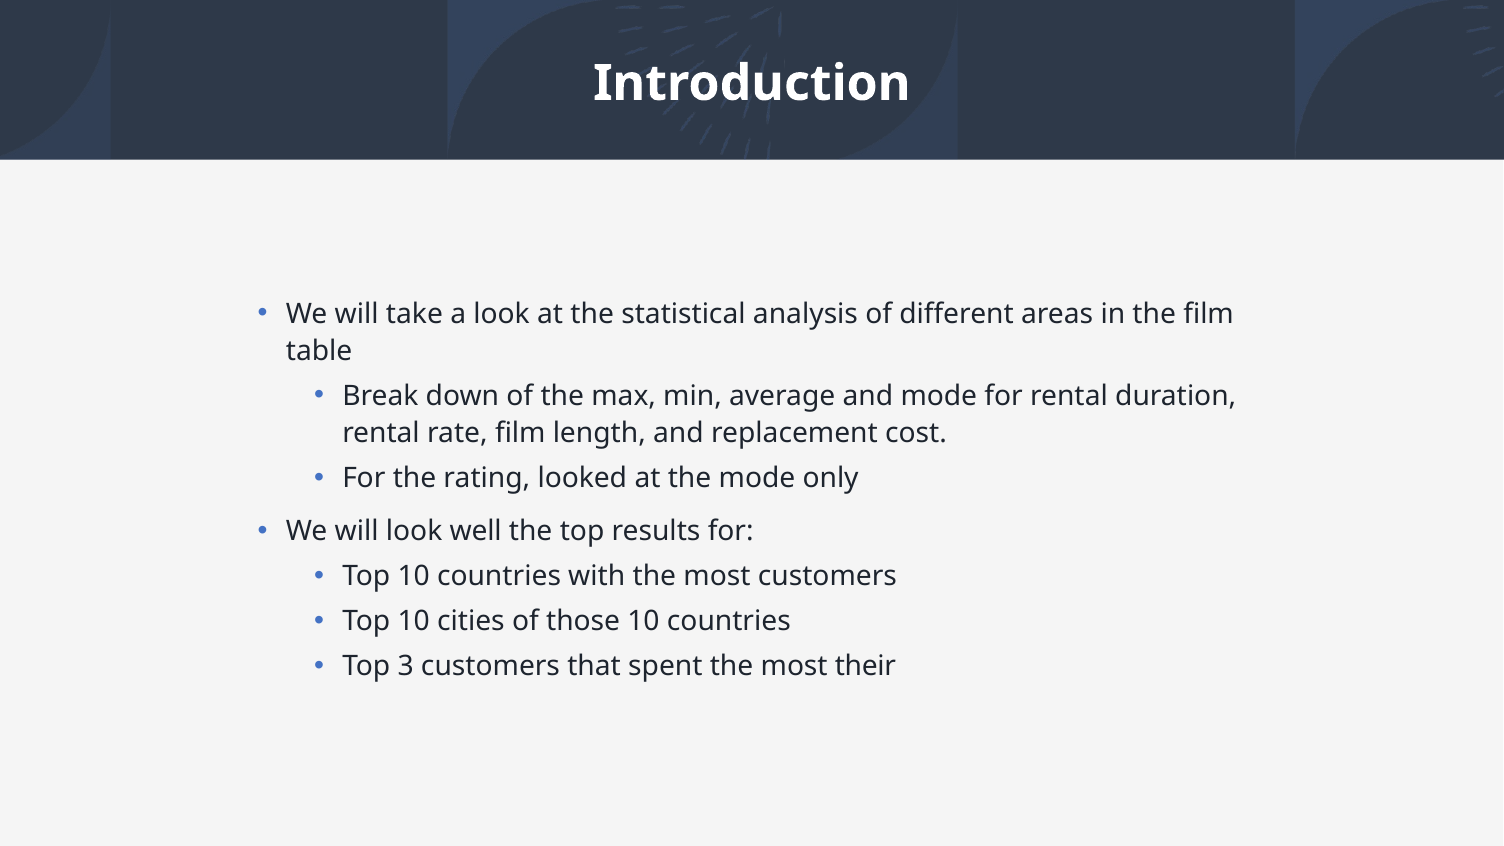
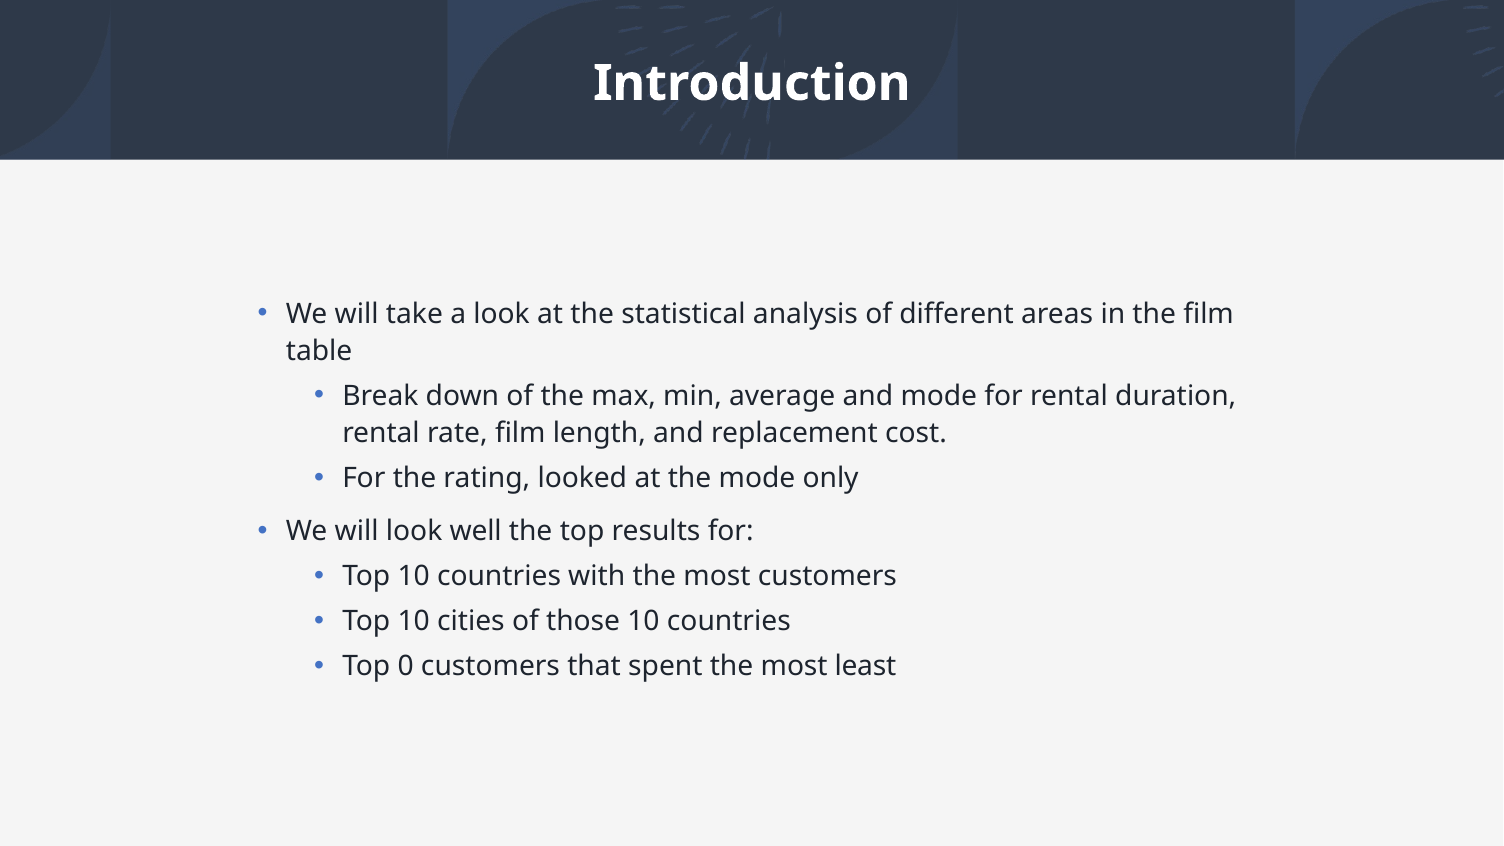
3: 3 -> 0 (406, 666)
their: their -> least (865, 666)
